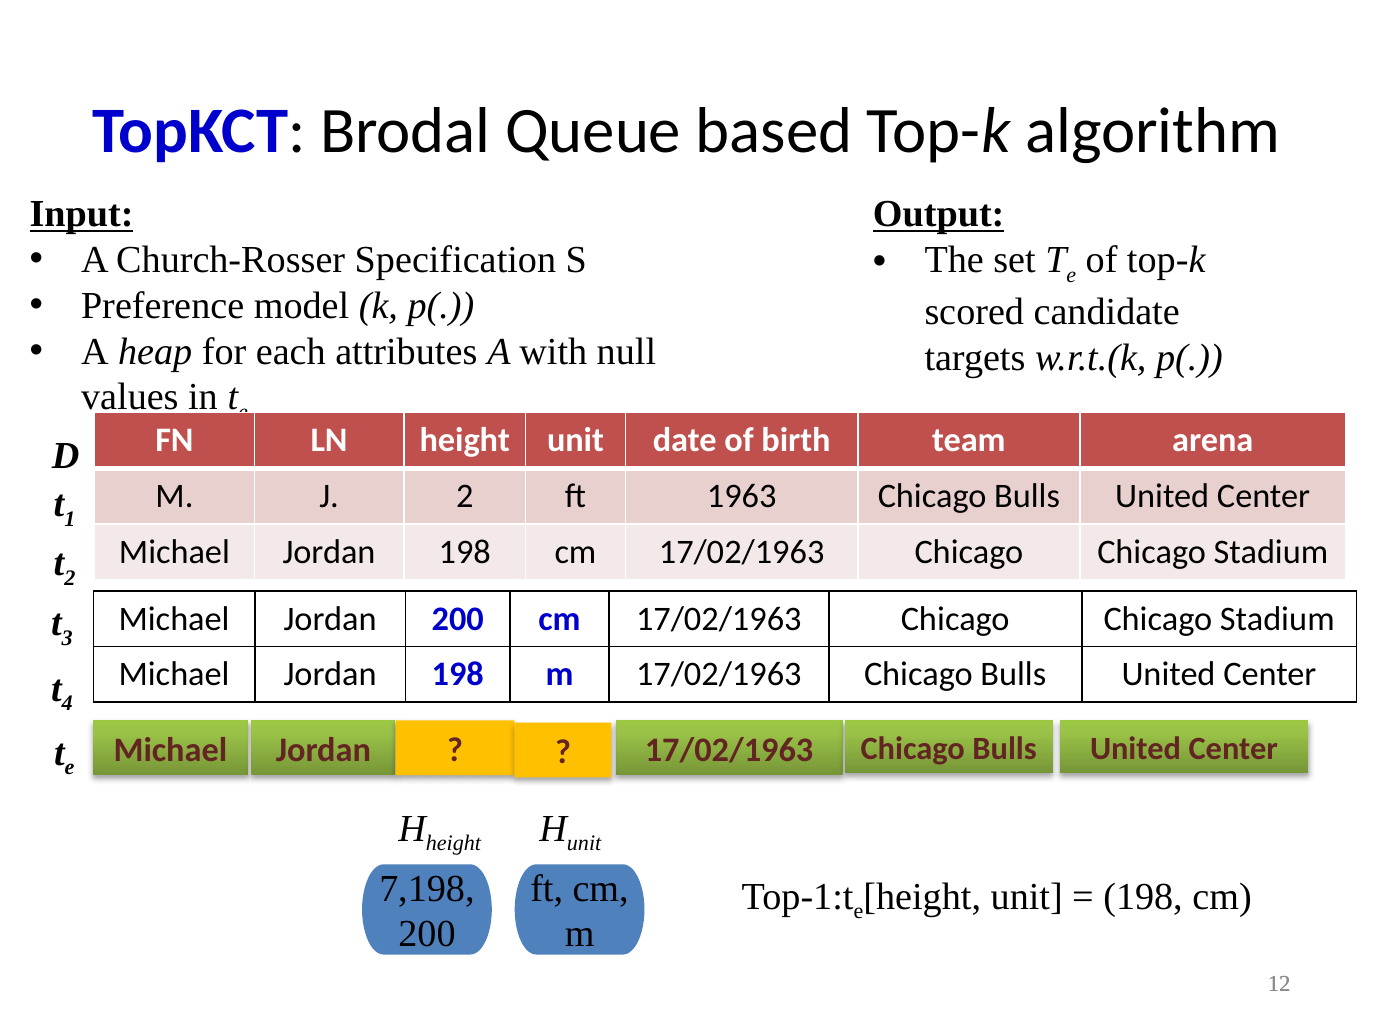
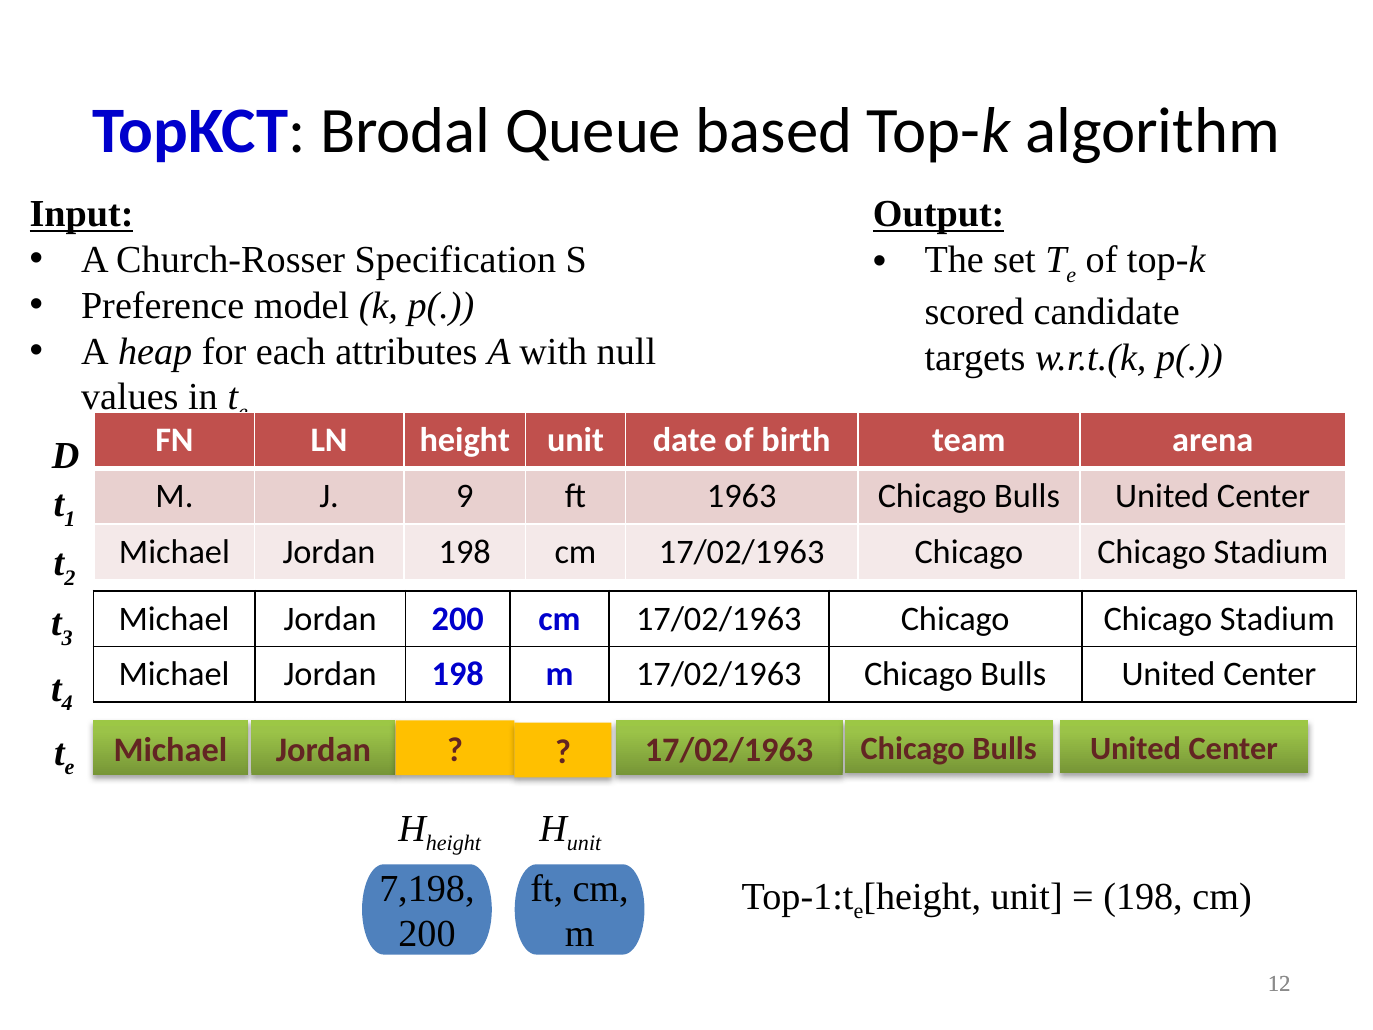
J 2: 2 -> 9 (465, 496)
